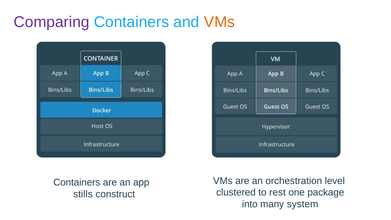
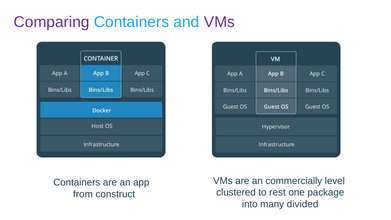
VMs colour: orange -> purple (219, 22)
orchestration: orchestration -> commercially (294, 181)
stills: stills -> from (83, 194)
system: system -> divided (303, 204)
